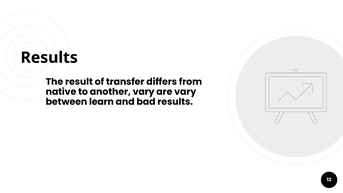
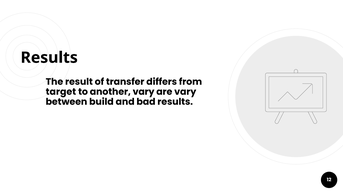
native: native -> target (61, 92)
learn: learn -> build (101, 102)
